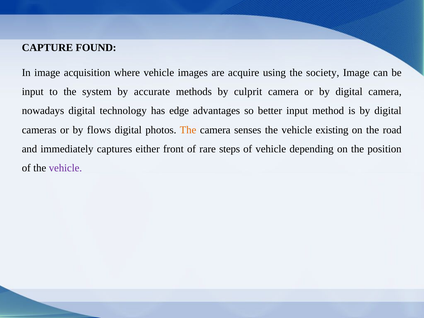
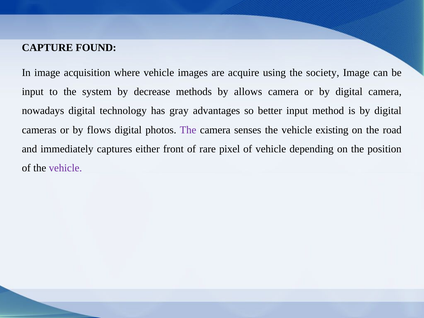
accurate: accurate -> decrease (152, 92)
culprit: culprit -> allows (248, 92)
edge: edge -> gray (179, 111)
The colour: orange -> purple (188, 130)
steps: steps -> pixel (230, 149)
